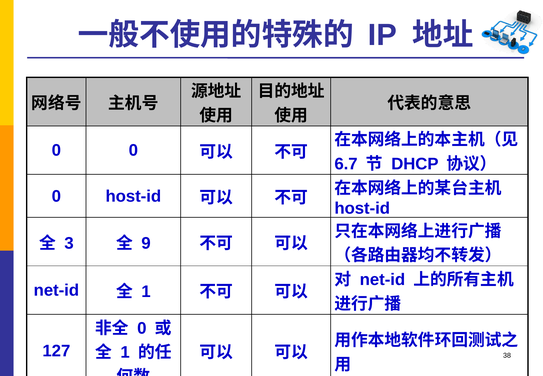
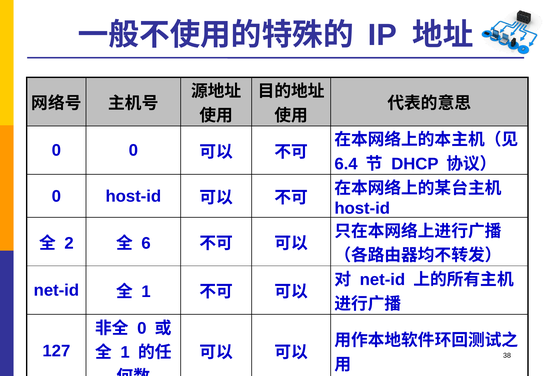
6.7: 6.7 -> 6.4 (346, 164)
3: 3 -> 2 (69, 243)
9: 9 -> 6 (146, 243)
